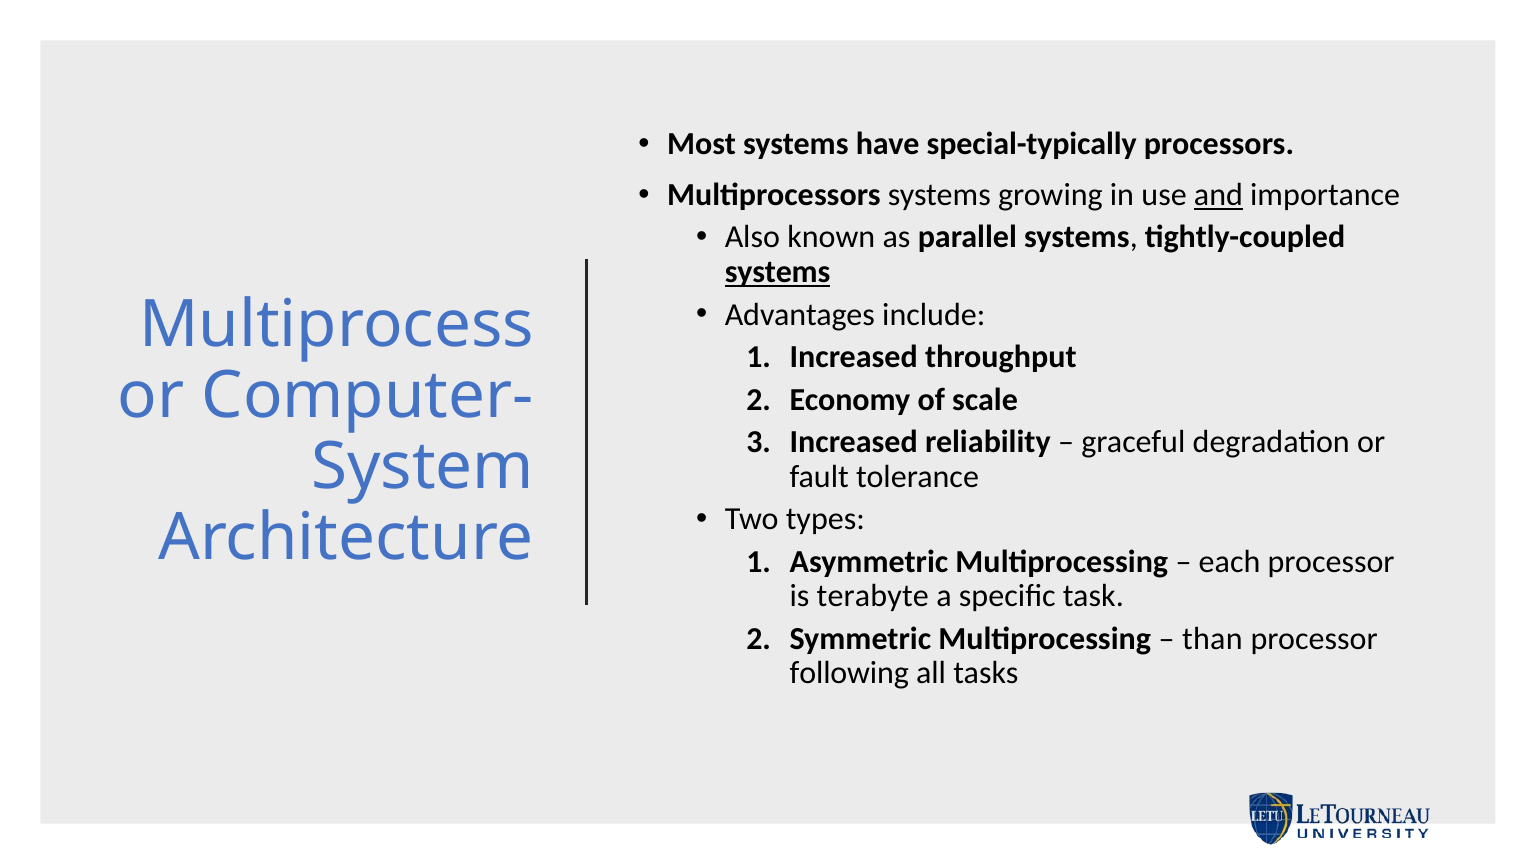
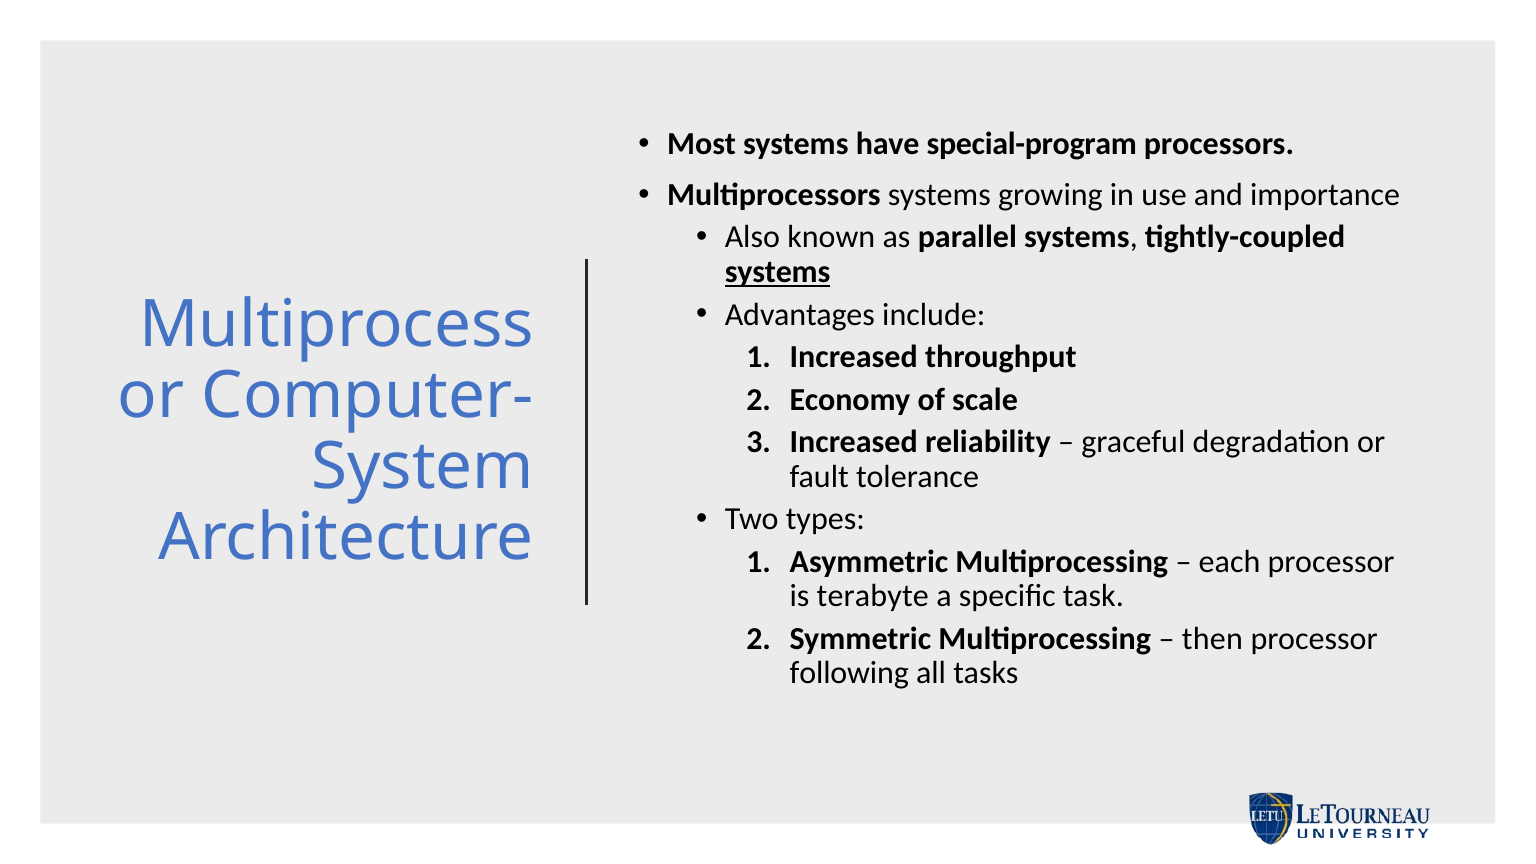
special-typically: special-typically -> special-program (1032, 144)
and underline: present -> none (1218, 195)
than: than -> then (1212, 639)
